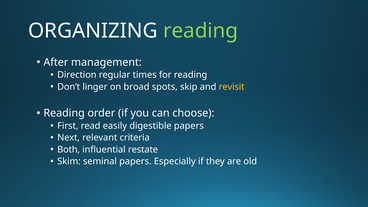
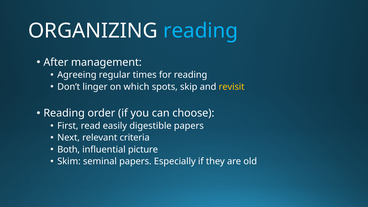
reading colour: light green -> light blue (201, 31)
Direction: Direction -> Agreeing (77, 75)
broad: broad -> which (136, 87)
restate: restate -> picture (143, 150)
